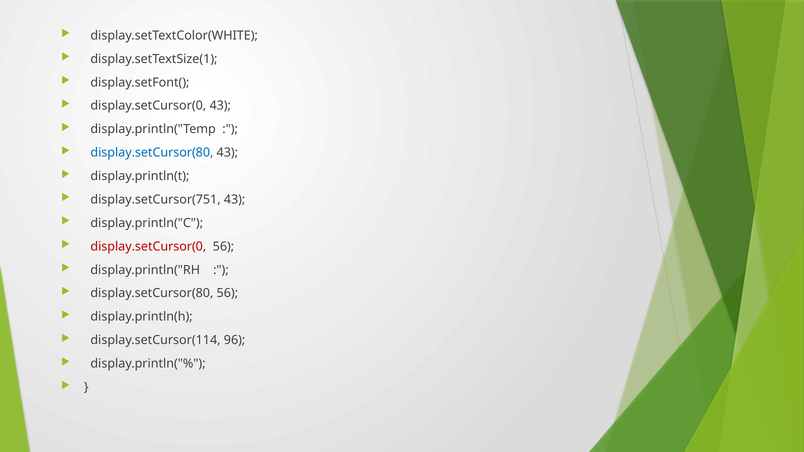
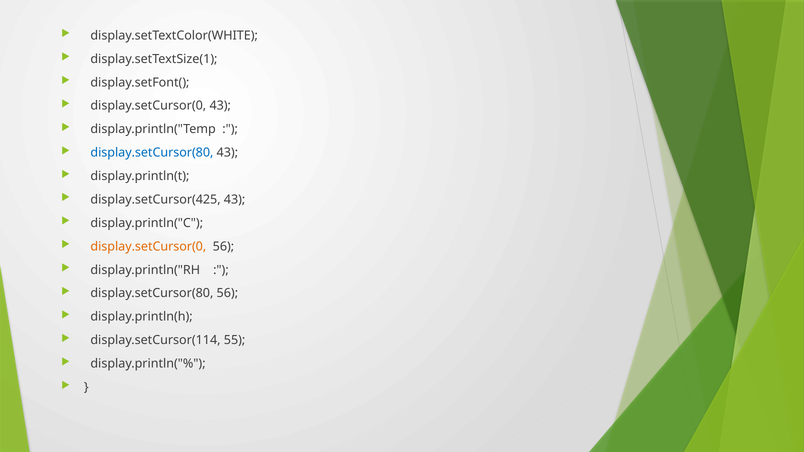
display.setCursor(751: display.setCursor(751 -> display.setCursor(425 (156, 200)
display.setCursor(0 colour: red -> orange (148, 247)
96: 96 -> 55 (235, 340)
